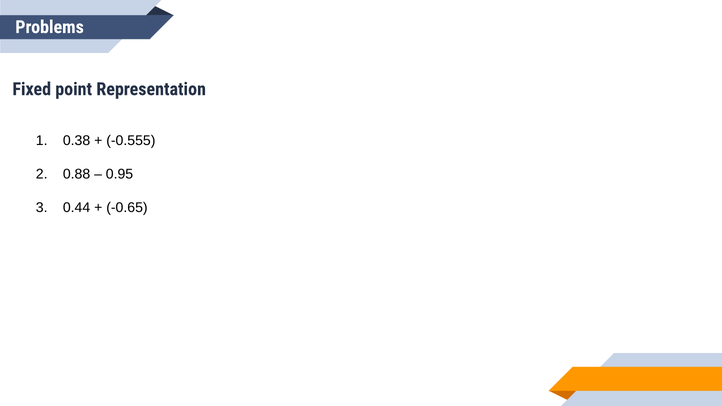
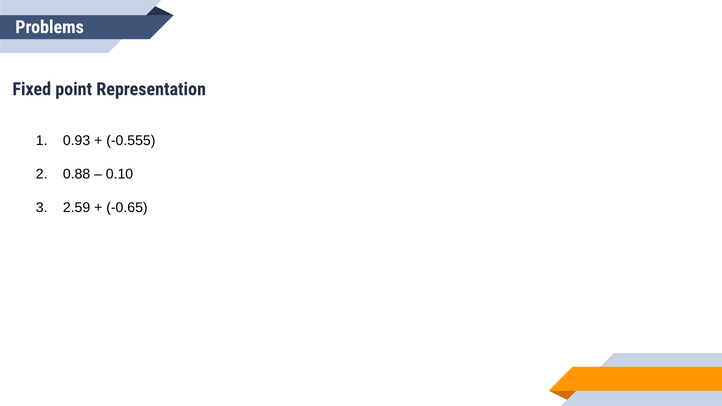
0.38: 0.38 -> 0.93 (77, 140)
0.95: 0.95 -> 0.10 (119, 174)
0.44: 0.44 -> 2.59 (77, 208)
